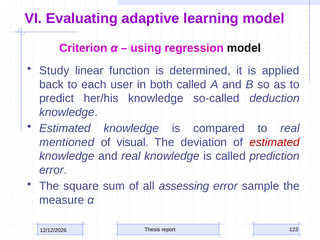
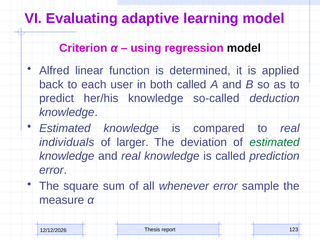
Study: Study -> Alfred (54, 71)
mentioned: mentioned -> individuals (67, 142)
visual: visual -> larger (133, 142)
estimated colour: red -> green (274, 142)
assessing: assessing -> whenever (184, 186)
